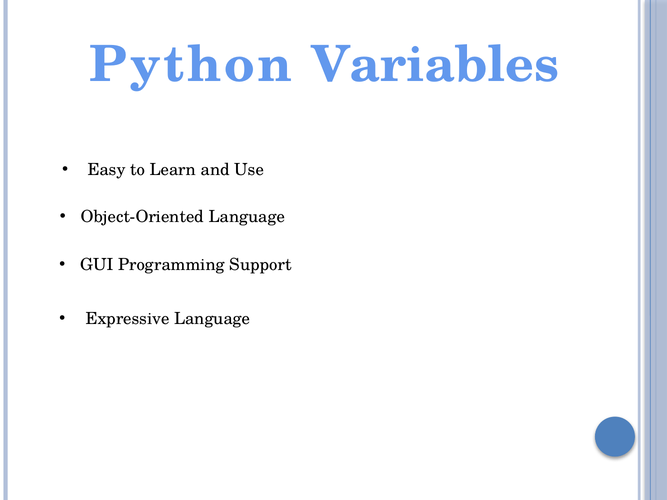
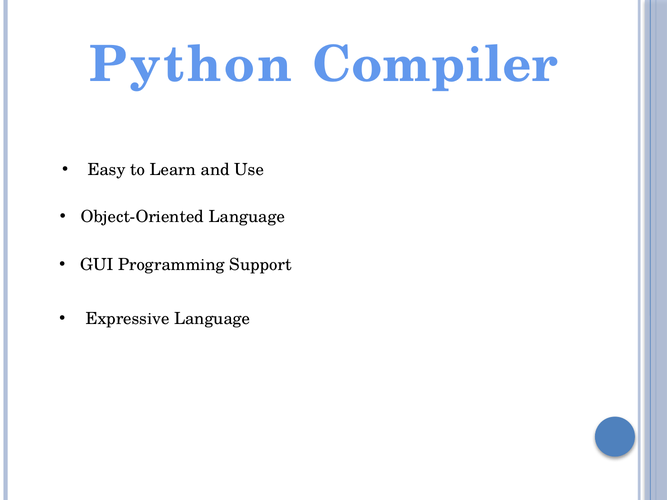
Variables: Variables -> Compiler (435, 65)
